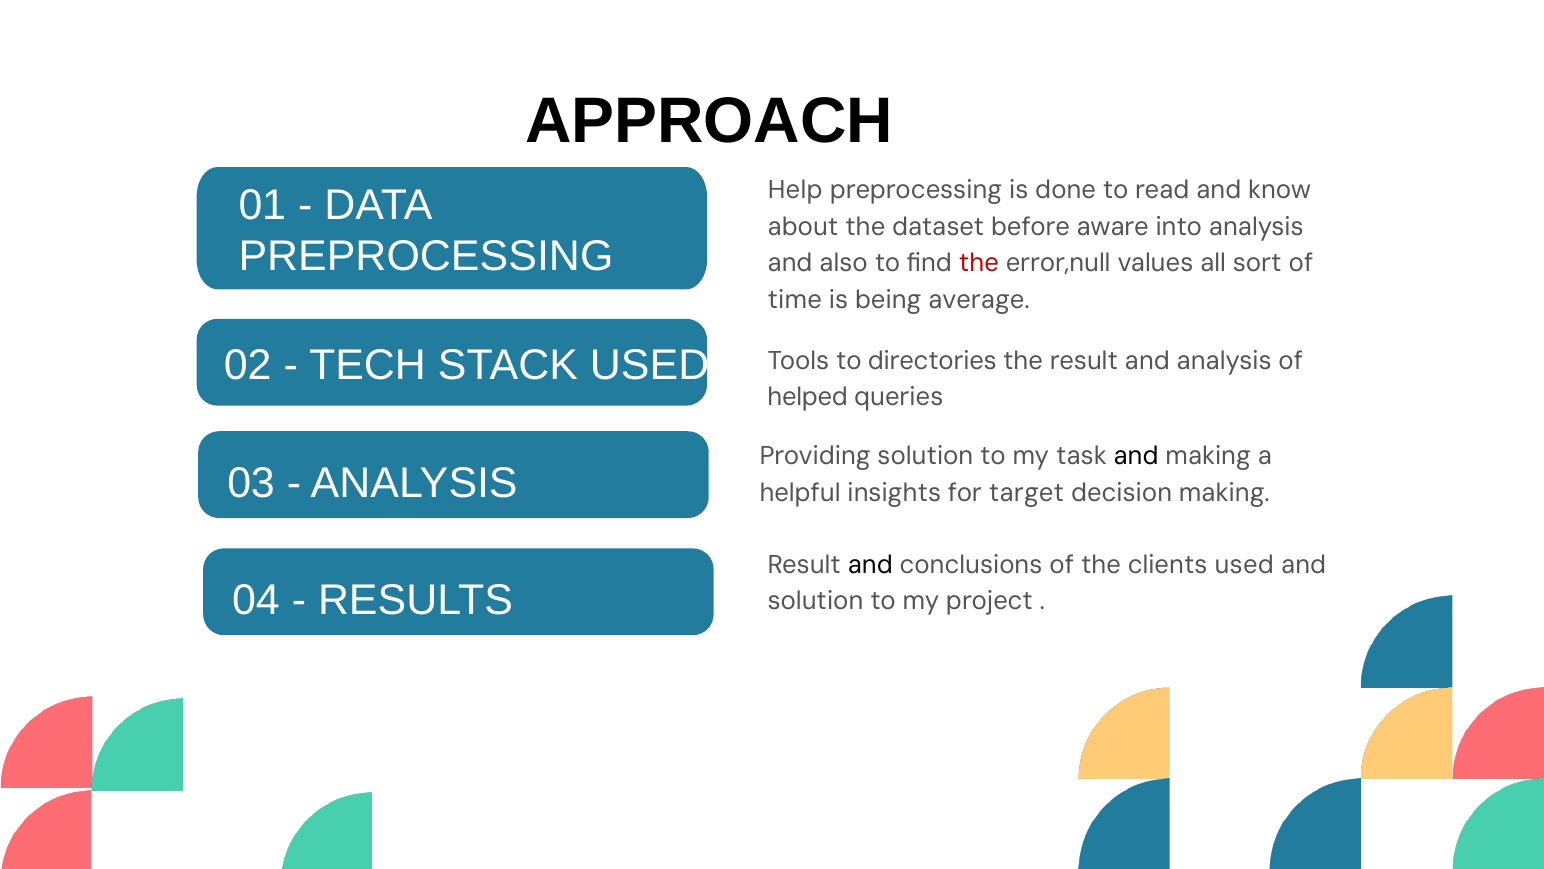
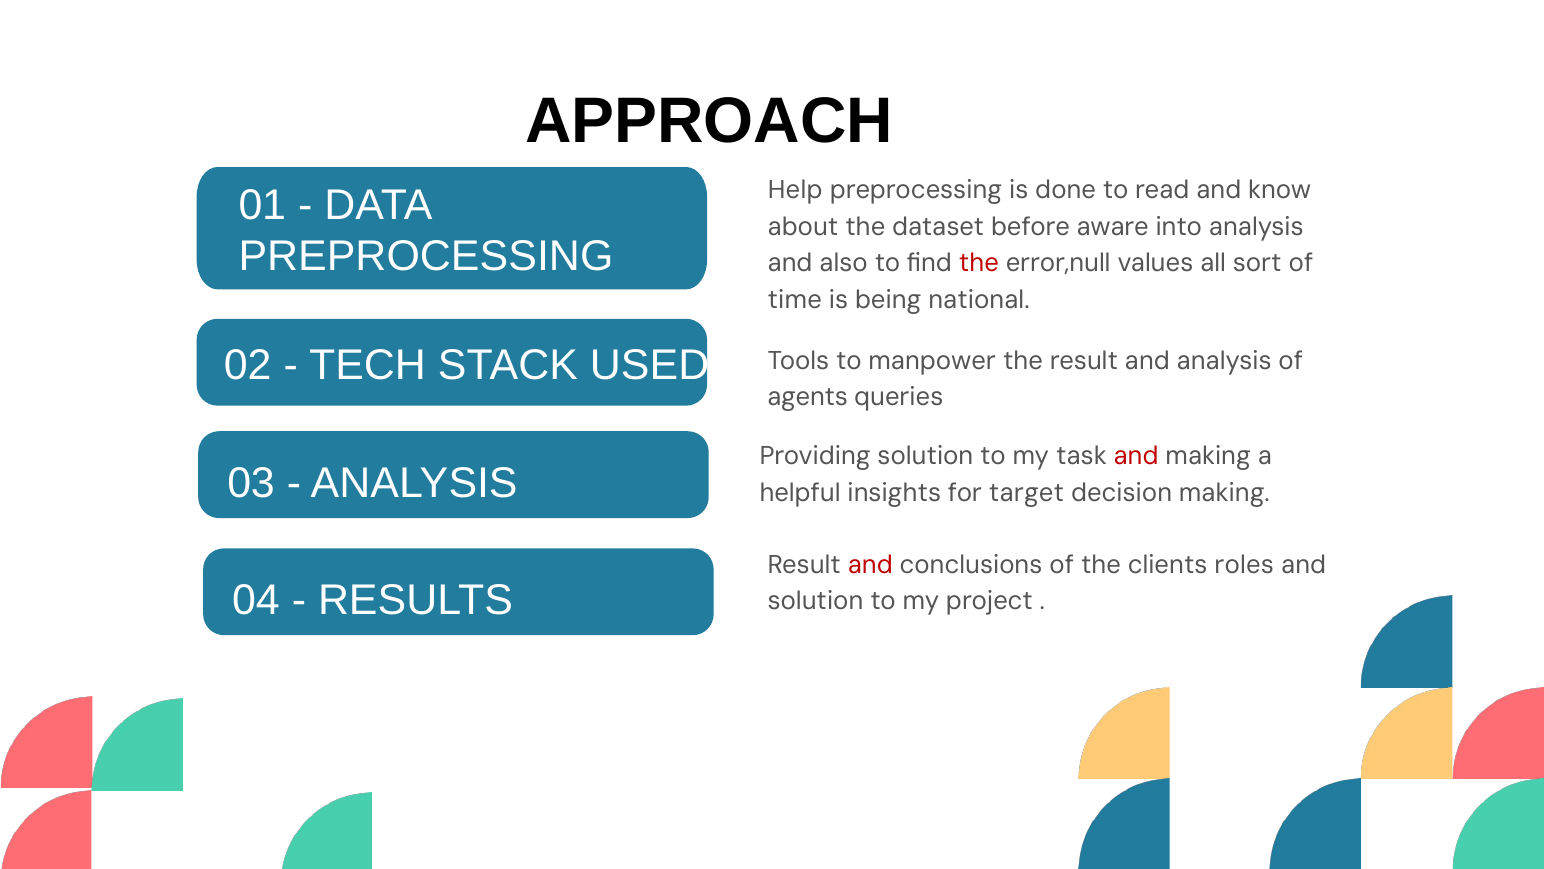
average: average -> national (979, 300)
directories: directories -> manpower (932, 360)
helped: helped -> agents (808, 397)
and colour: black -> red (1136, 456)
and colour: black -> red (870, 564)
clients used: used -> roles (1244, 564)
